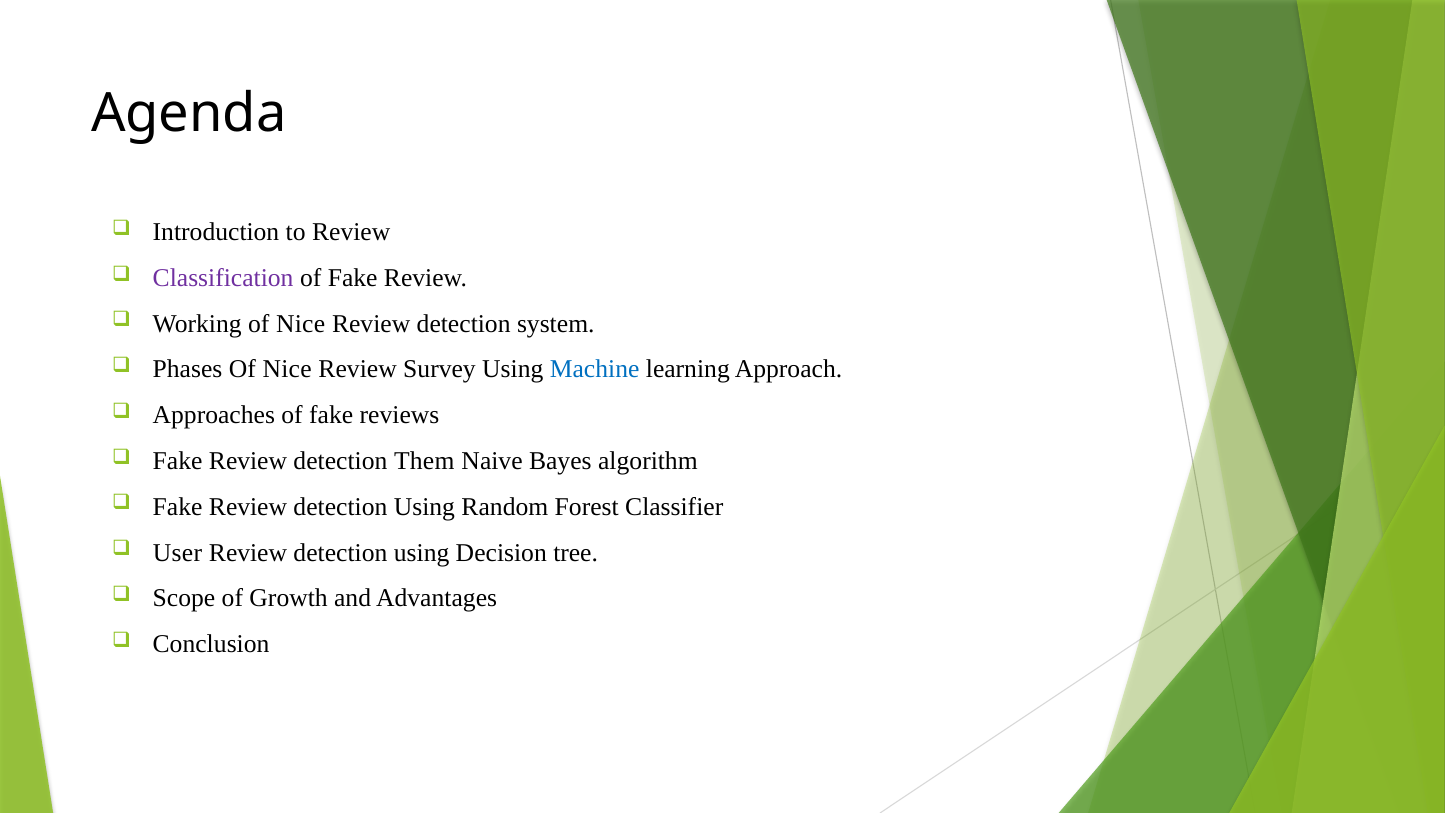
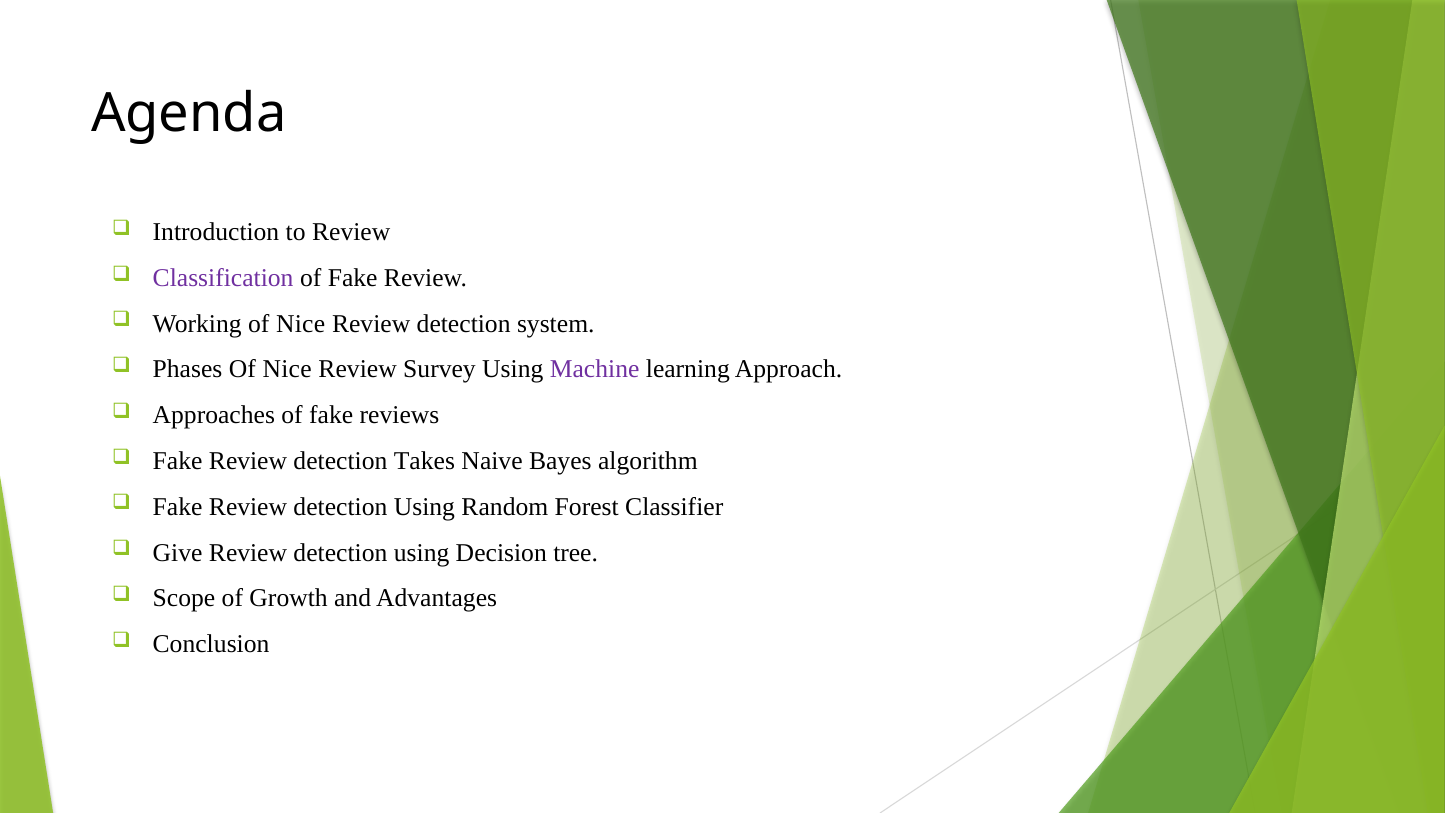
Machine colour: blue -> purple (595, 369)
Them: Them -> Takes (424, 461)
User: User -> Give (178, 552)
